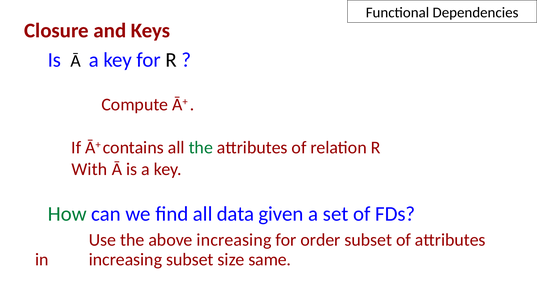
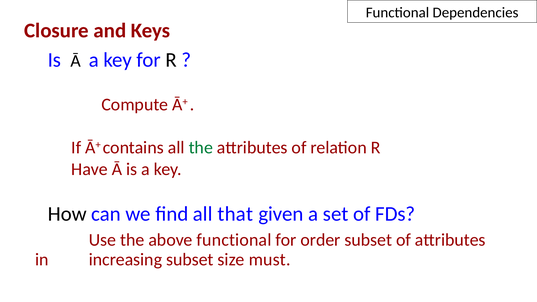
With: With -> Have (90, 169)
How colour: green -> black (67, 214)
data: data -> that (235, 214)
above increasing: increasing -> functional (234, 240)
same: same -> must (270, 260)
